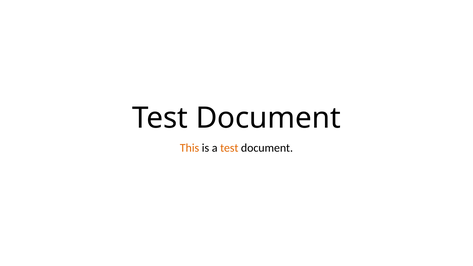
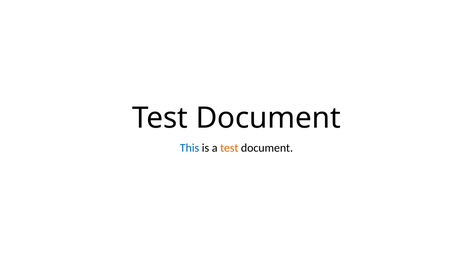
This colour: orange -> blue (190, 148)
